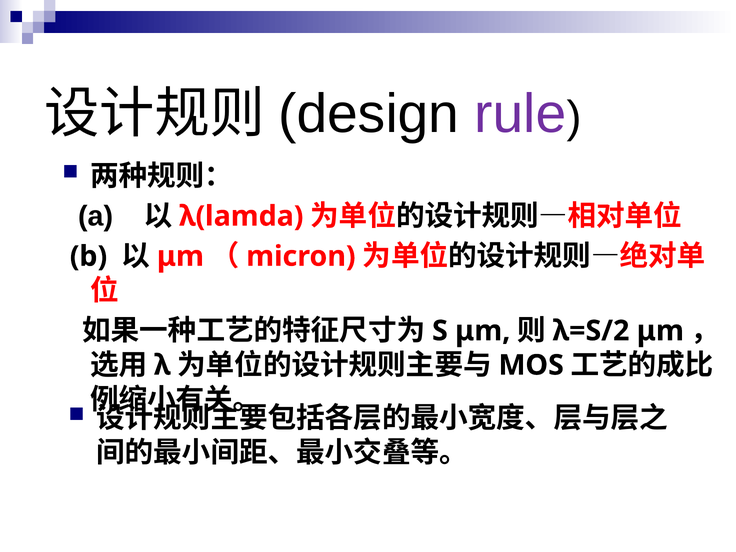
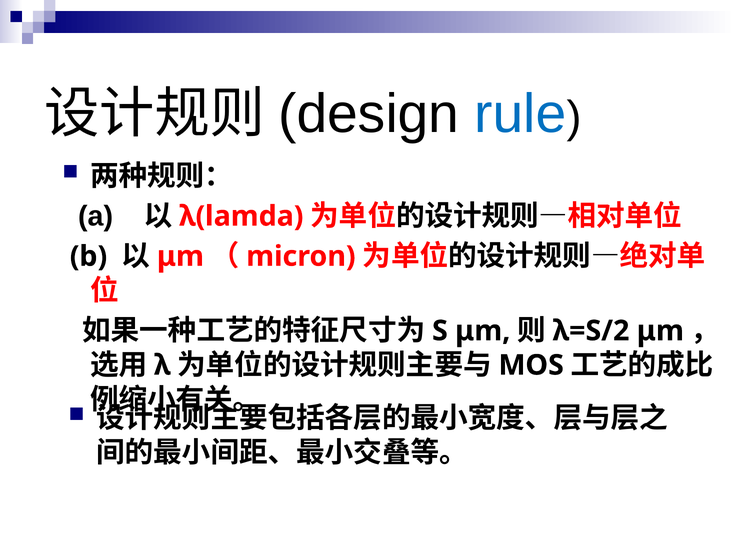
rule colour: purple -> blue (520, 114)
